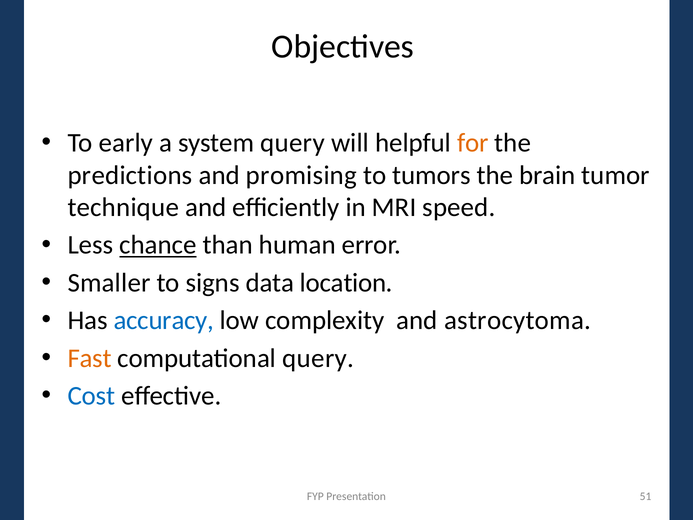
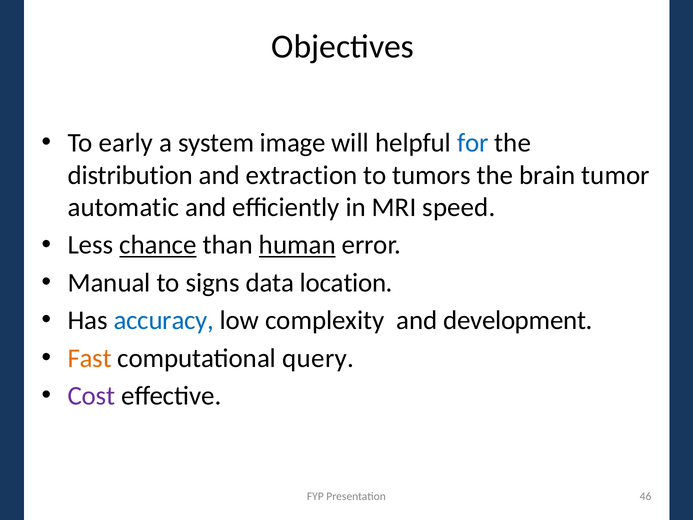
system query: query -> image (293, 143)
for colour: orange -> blue (473, 143)
predictions: predictions -> distribution (130, 175)
promising: promising -> extraction (302, 175)
technique: technique -> automatic (123, 207)
human underline: none -> present (297, 245)
Smaller: Smaller -> Manual (109, 283)
astrocytoma: astrocytoma -> development (518, 320)
Cost colour: blue -> purple (91, 396)
51: 51 -> 46 (646, 496)
